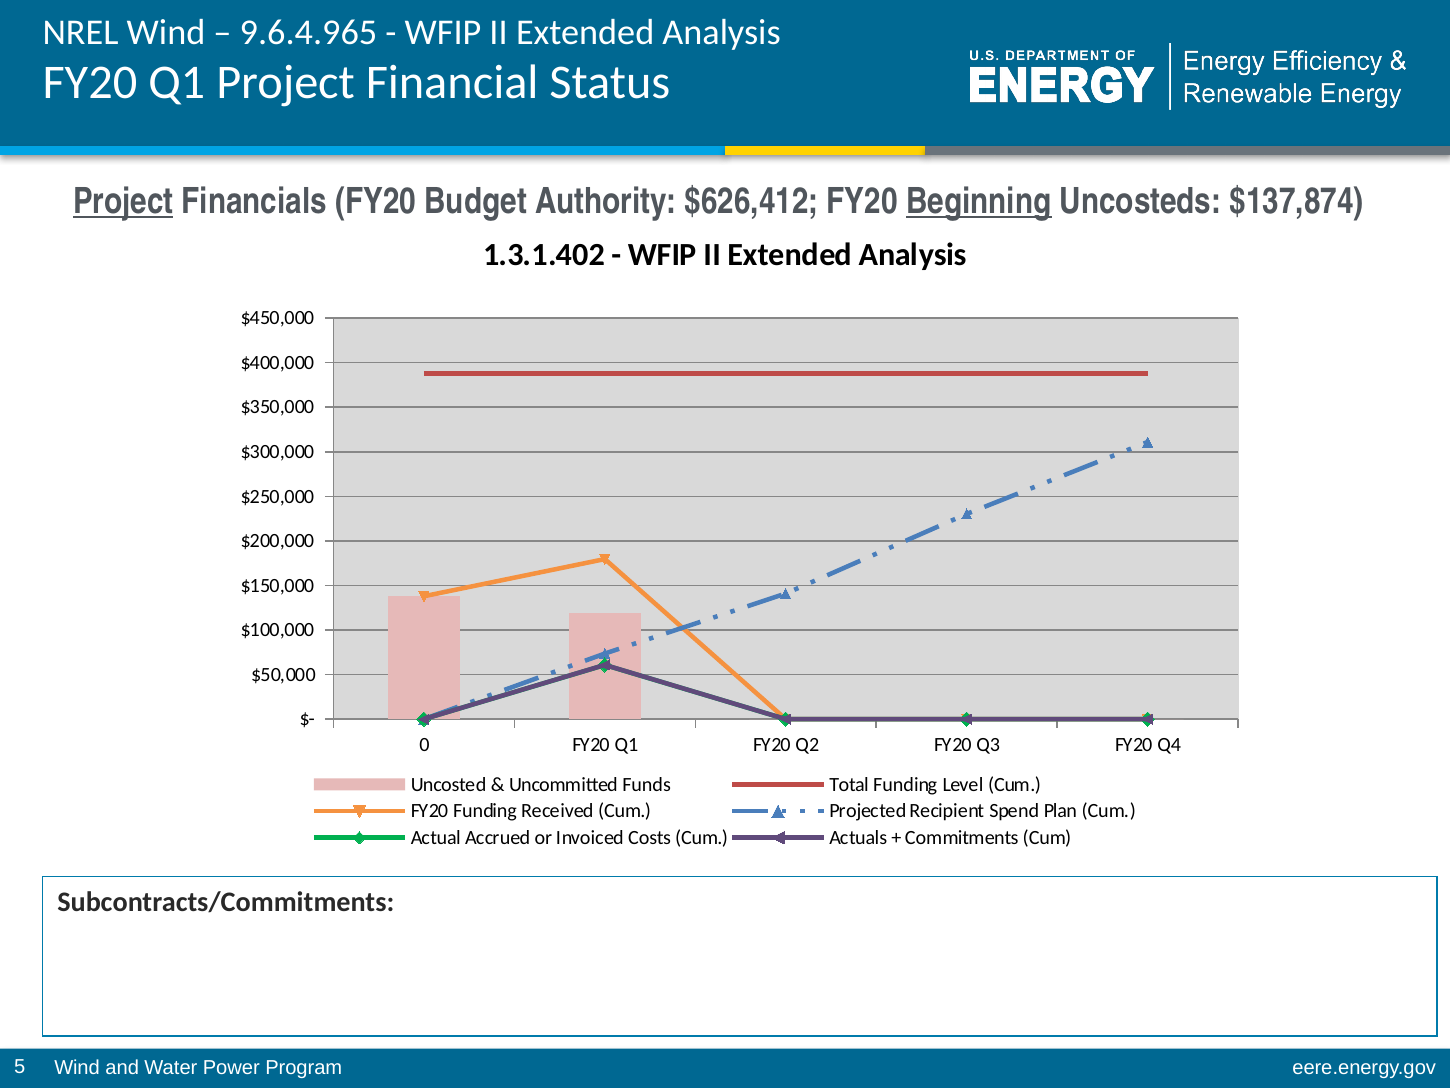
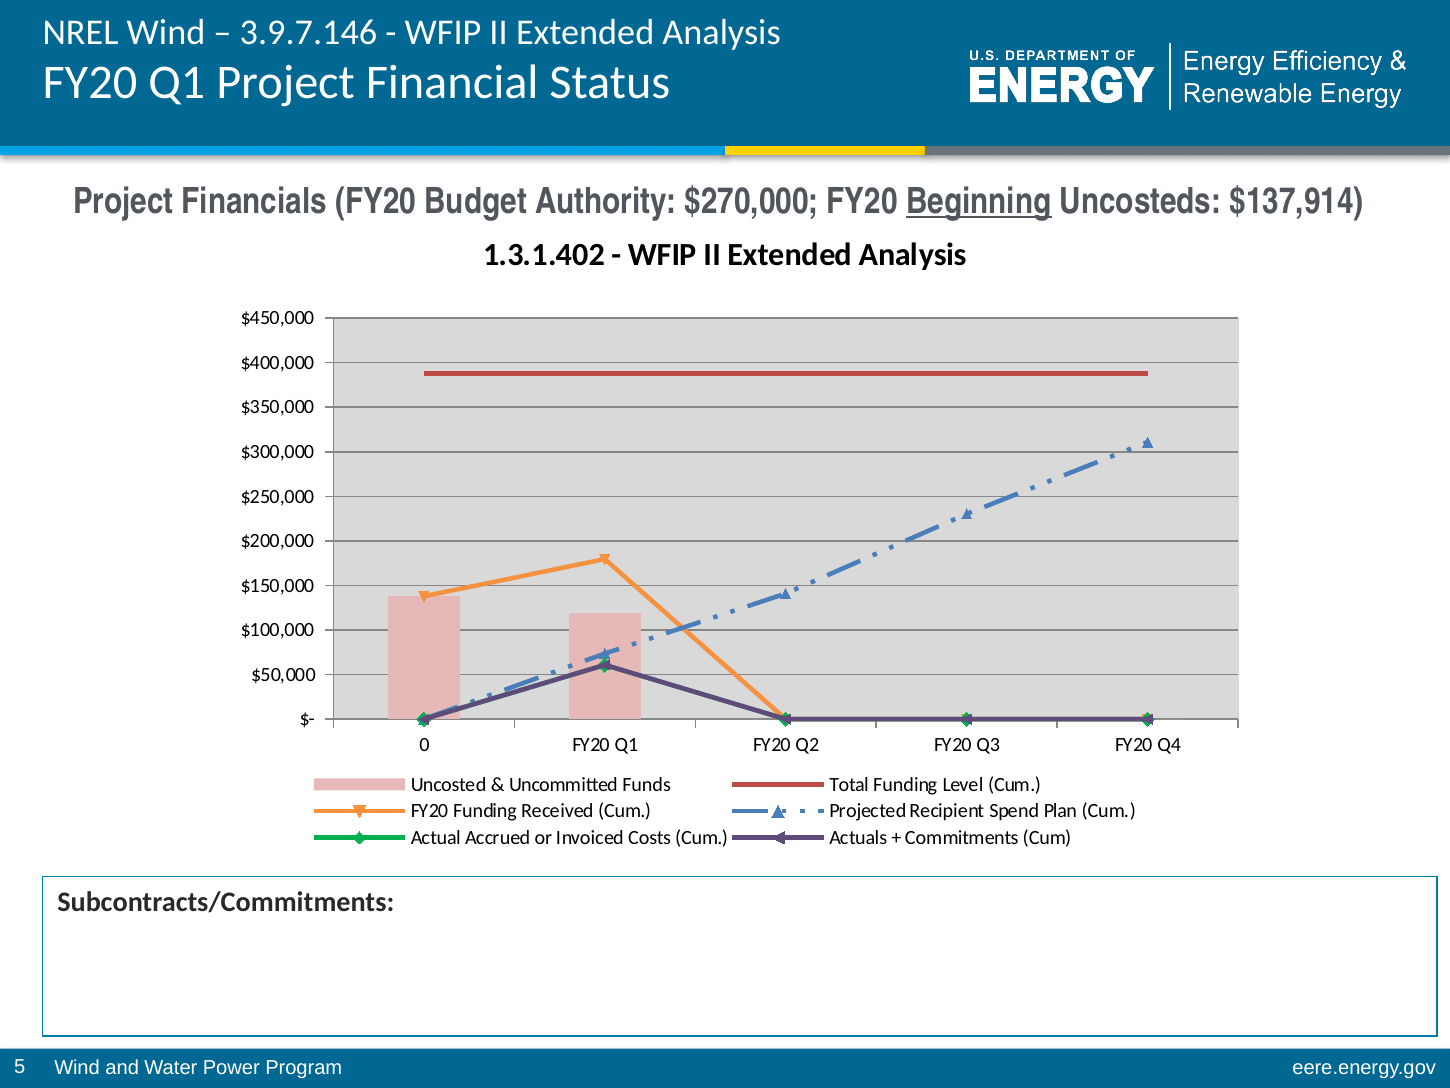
9.6.4.965: 9.6.4.965 -> 3.9.7.146 (308, 32)
Project underline: present -> none (123, 201)
$626,412: $626,412 -> $270,000 (752, 201)
$137,874: $137,874 -> $137,914 (1297, 201)
